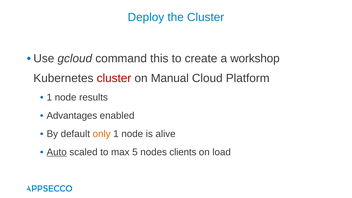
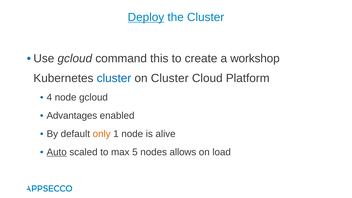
Deploy underline: none -> present (146, 17)
cluster colour: red -> blue (114, 78)
on Manual: Manual -> Cluster (170, 78)
1: 1 -> 4 (49, 98)
node results: results -> gcloud (93, 98)
clients: clients -> allows (183, 152)
